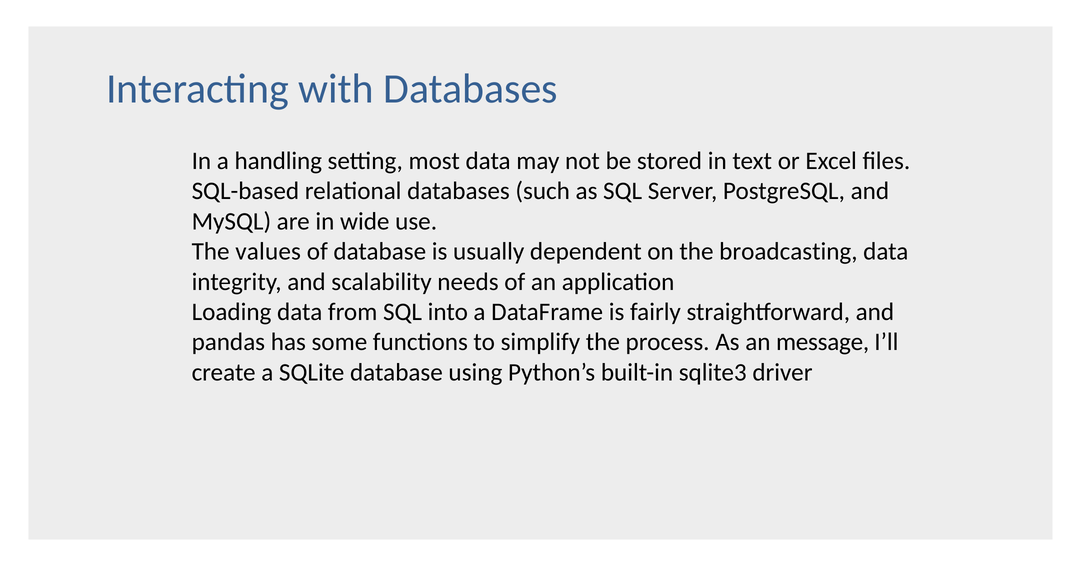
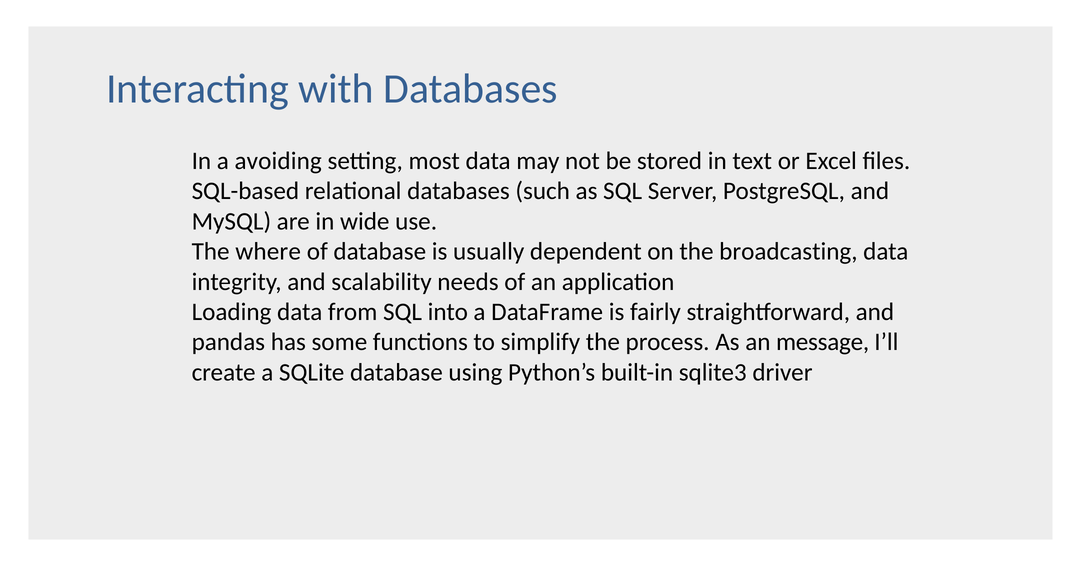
handling: handling -> avoiding (278, 161)
values: values -> where (268, 251)
